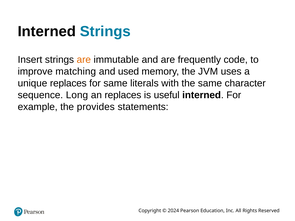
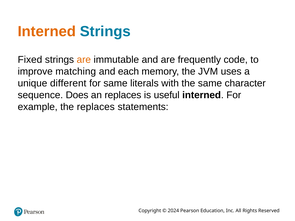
Interned colour: black -> orange (47, 32)
Insert: Insert -> Fixed (30, 60)
used: used -> each (128, 72)
unique replaces: replaces -> different (68, 83)
Long: Long -> Does (77, 95)
the provides: provides -> replaces (96, 107)
